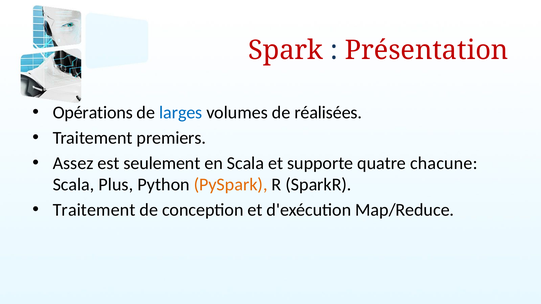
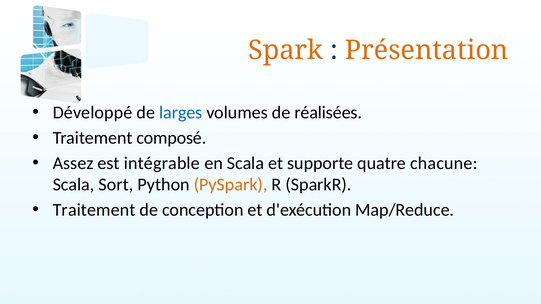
Spark colour: red -> orange (286, 50)
Présentation colour: red -> orange (427, 50)
Opérations: Opérations -> Développé (93, 113)
premiers: premiers -> composé (171, 138)
seulement: seulement -> intégrable (162, 163)
Plus: Plus -> Sort (116, 185)
